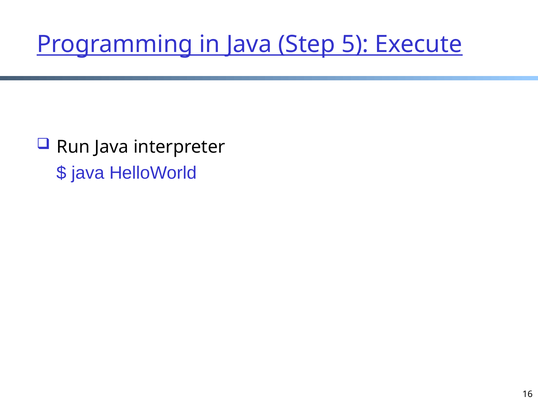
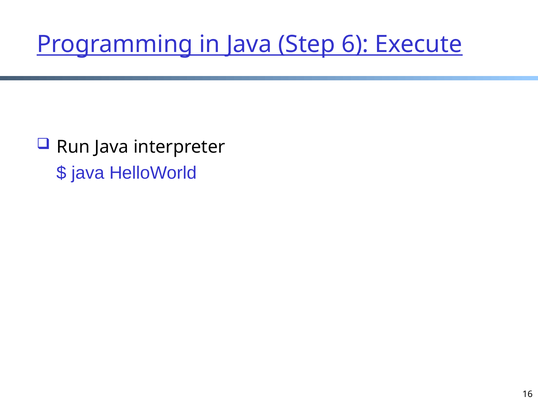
5: 5 -> 6 (355, 44)
